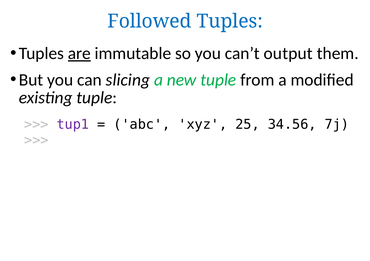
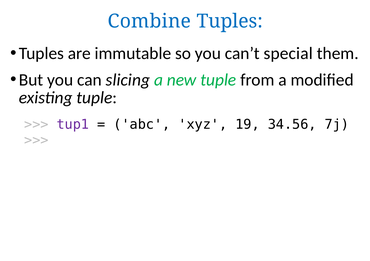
Followed: Followed -> Combine (149, 21)
are underline: present -> none (79, 53)
output: output -> special (288, 53)
25: 25 -> 19 (248, 124)
